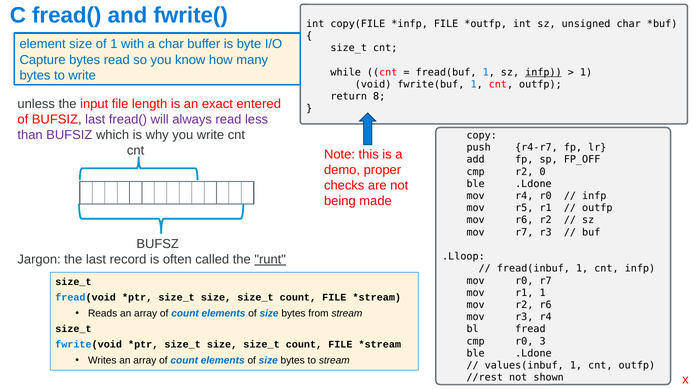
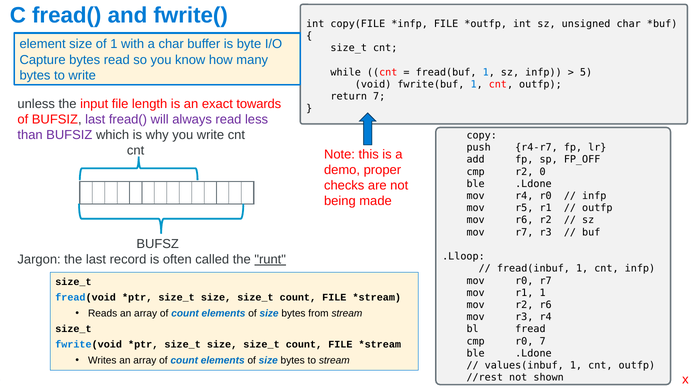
infp underline: present -> none (543, 72)
1: 1 -> 5 (586, 72)
return 8: 8 -> 7 (379, 97)
entered: entered -> towards (259, 104)
r0 3: 3 -> 7 (543, 341)
